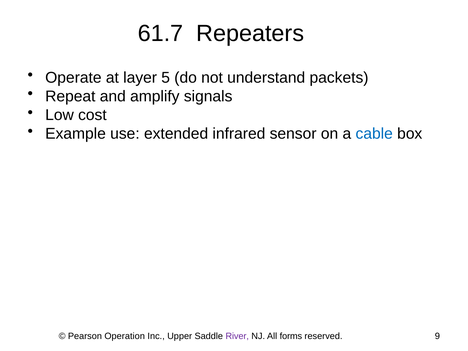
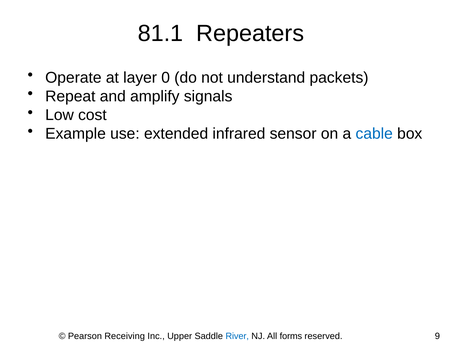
61.7: 61.7 -> 81.1 (160, 34)
5: 5 -> 0 (166, 78)
Operation: Operation -> Receiving (125, 336)
River colour: purple -> blue (237, 336)
